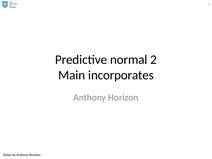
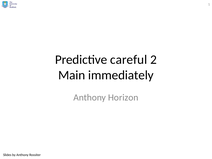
normal: normal -> careful (129, 60)
incorporates: incorporates -> immediately (121, 75)
